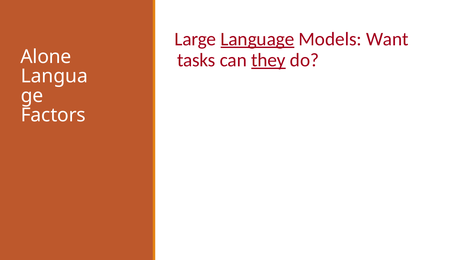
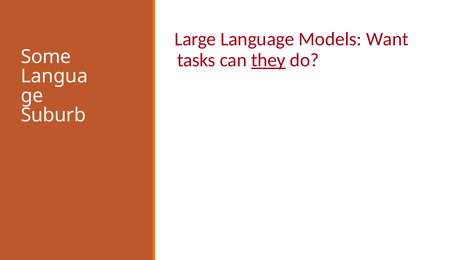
Language underline: present -> none (257, 39)
Alone: Alone -> Some (46, 57)
Factors: Factors -> Suburb (53, 115)
